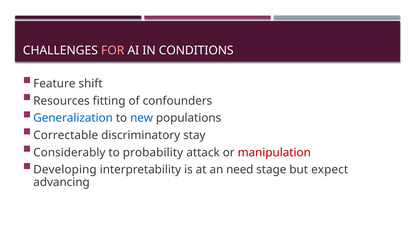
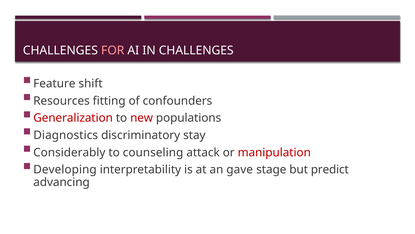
IN CONDITIONS: CONDITIONS -> CHALLENGES (196, 50)
Generalization colour: blue -> red (73, 118)
new colour: blue -> red (142, 118)
Correctable: Correctable -> Diagnostics (66, 135)
probability: probability -> counseling (153, 152)
need: need -> gave (240, 169)
expect: expect -> predict (330, 169)
